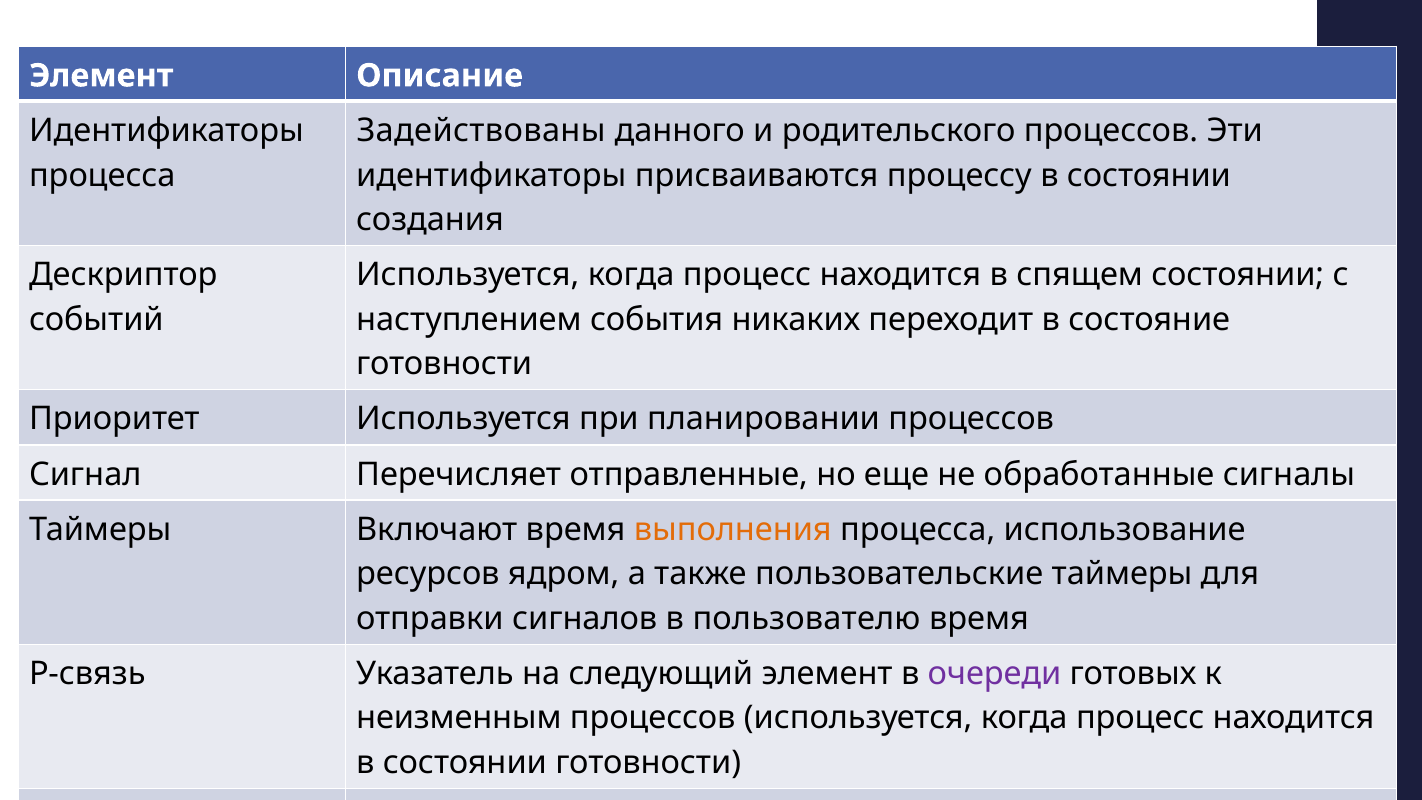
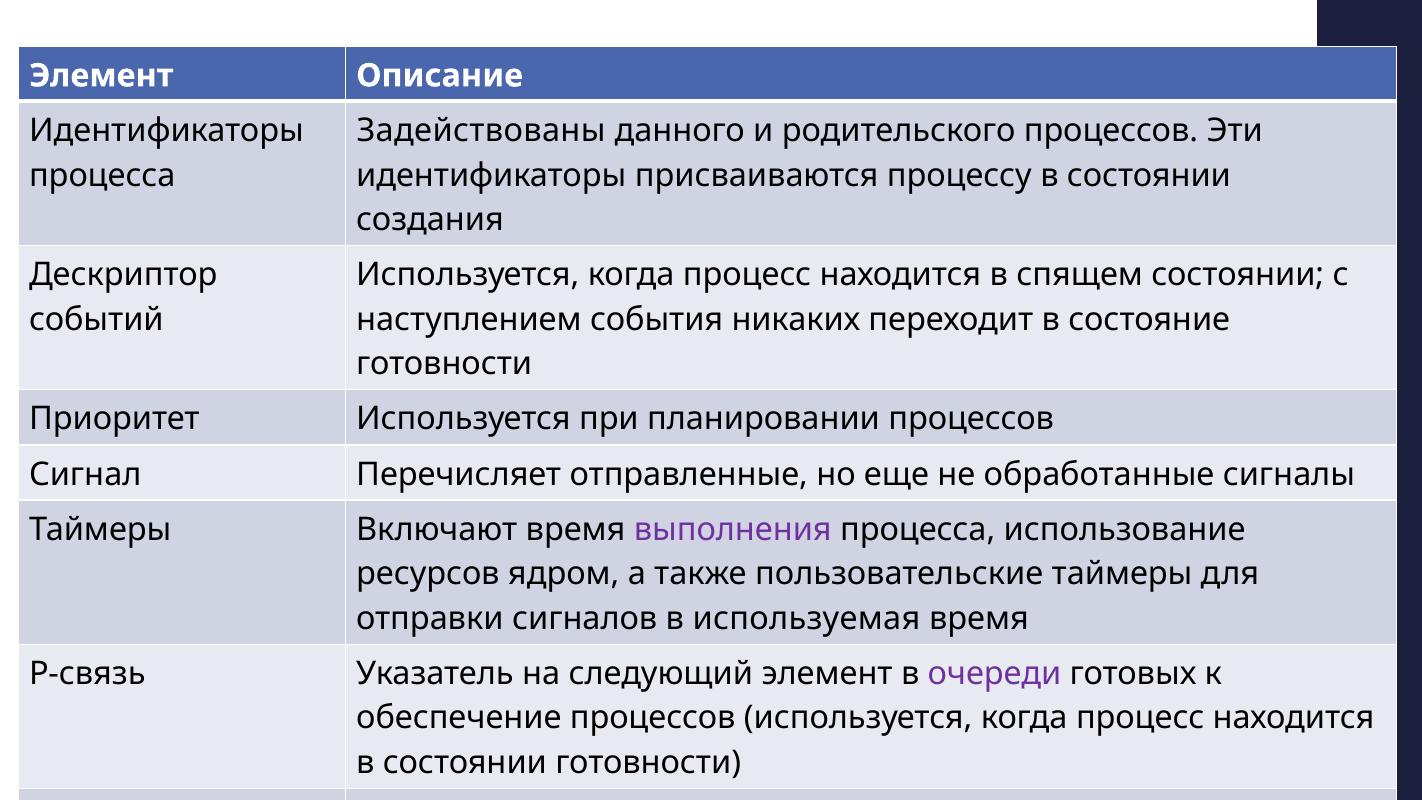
выполнения colour: orange -> purple (733, 529)
пользователю: пользователю -> используемая (806, 618)
неизменным: неизменным -> обеспечение (459, 718)
